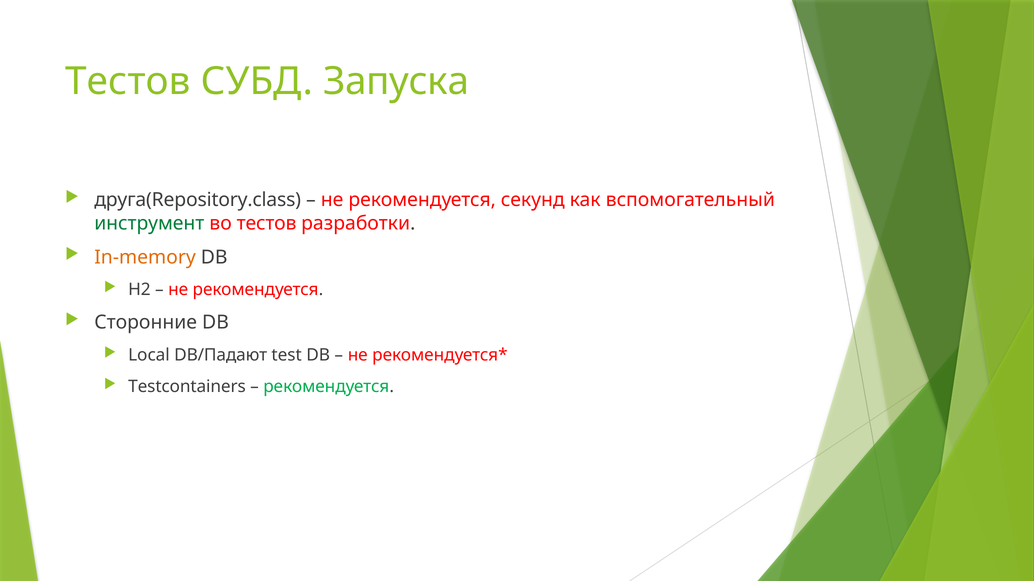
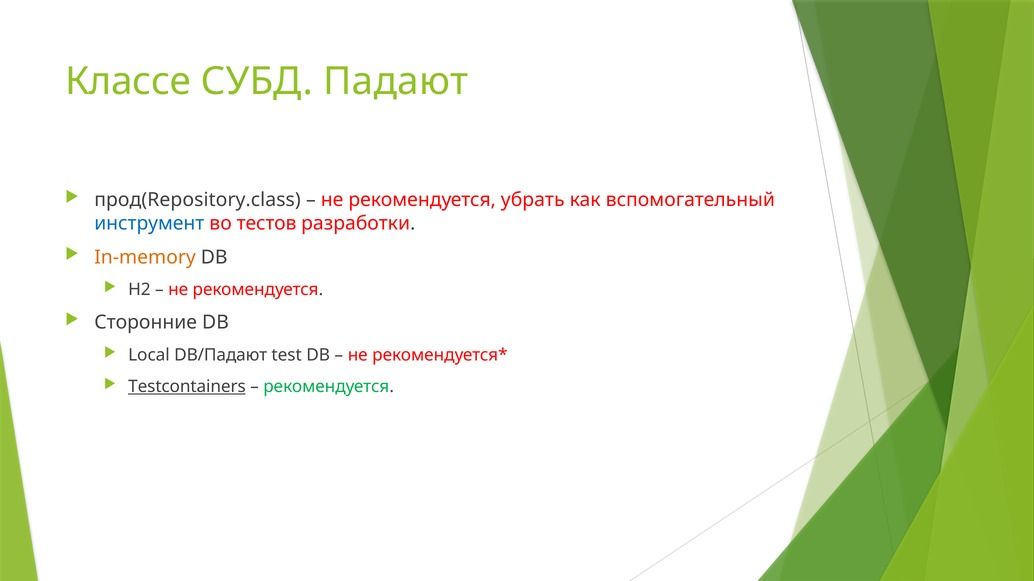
Тестов: Тестов -> Классе (128, 82)
Запуска: Запуска -> Падают (396, 82)
друга(Repository.class: друга(Repository.class -> прод(Repository.class (198, 200)
секунд: секунд -> убрать (533, 200)
инструмент colour: green -> blue (149, 223)
Testcontainers underline: none -> present (187, 387)
